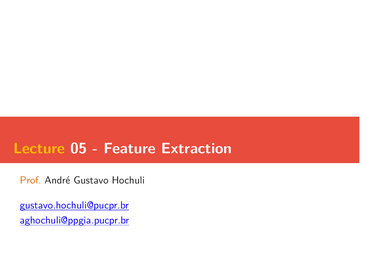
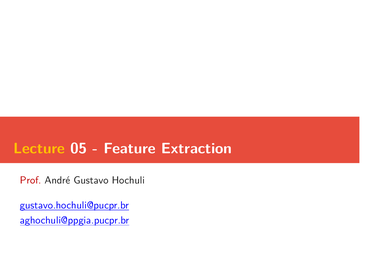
Prof colour: orange -> red (31, 180)
